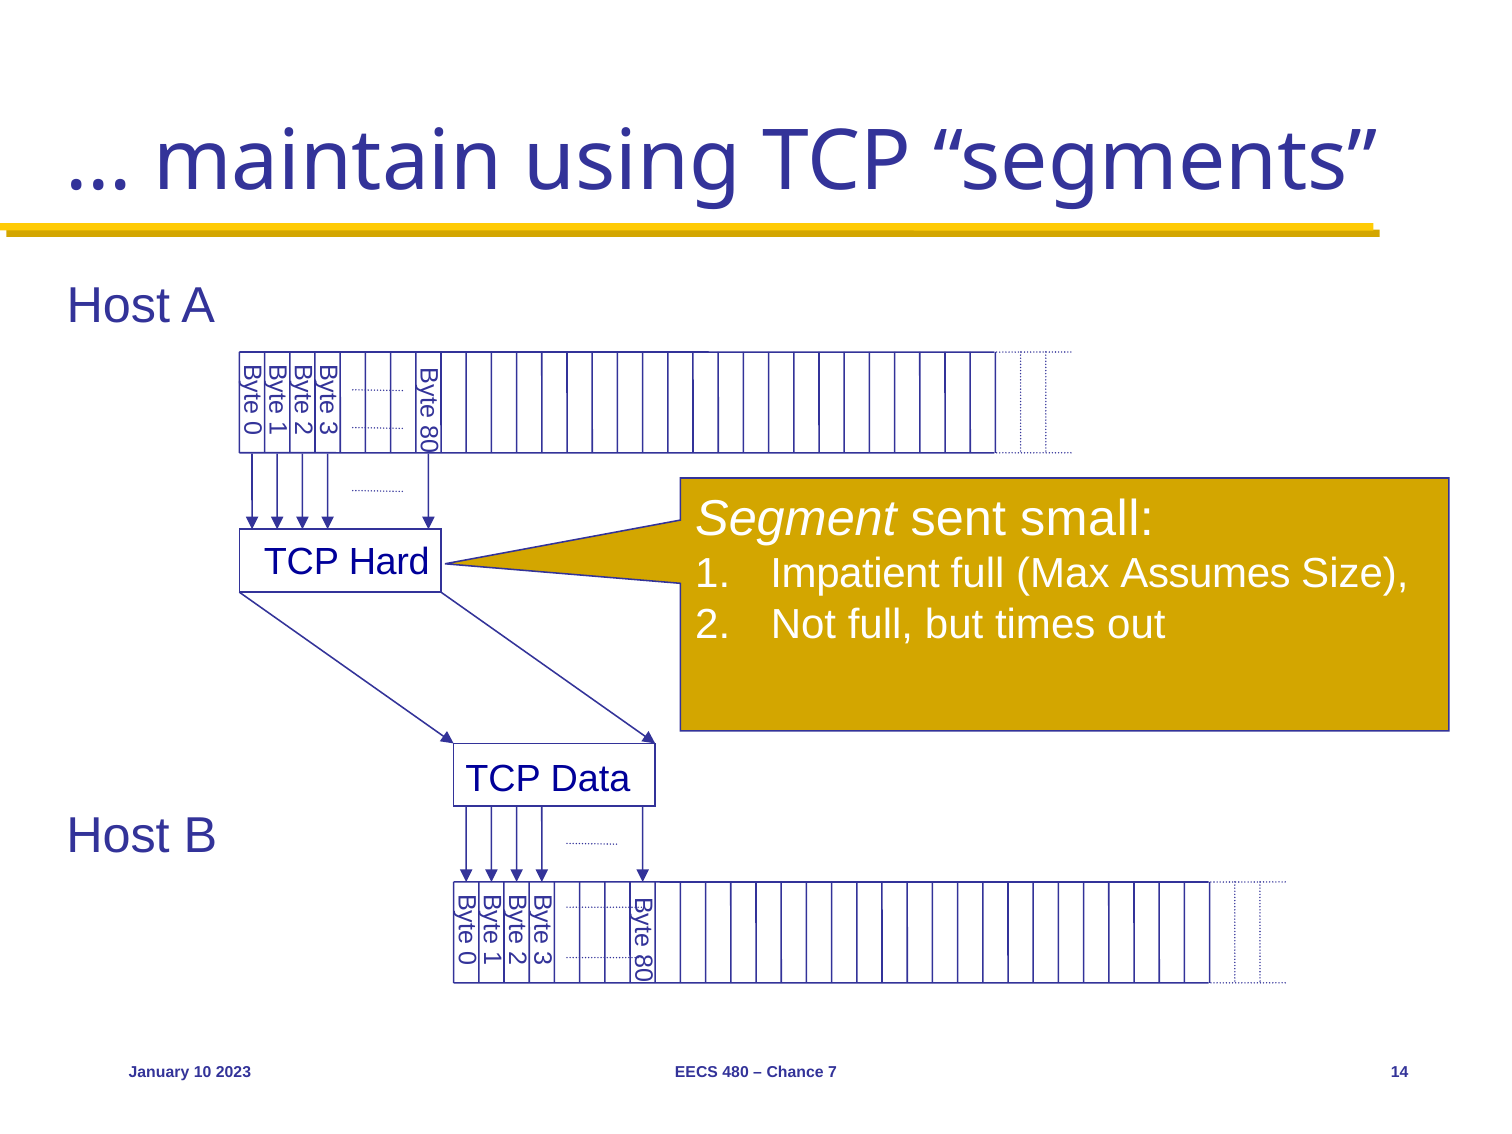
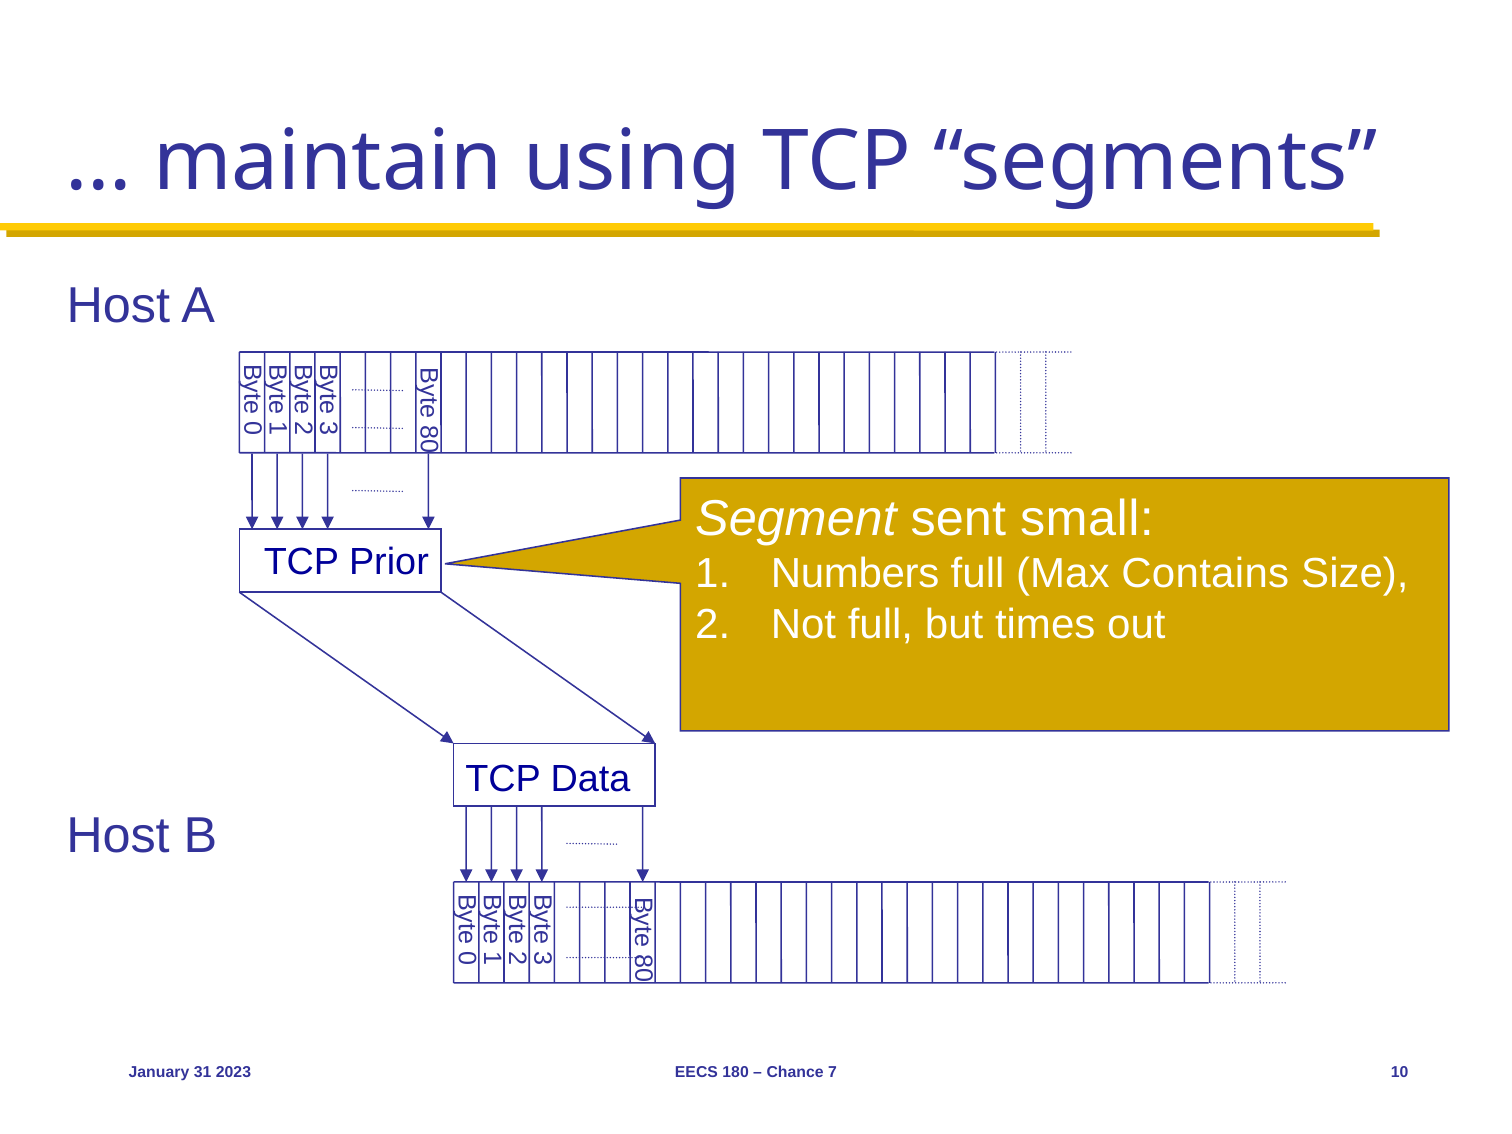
Hard: Hard -> Prior (389, 562)
Impatient: Impatient -> Numbers (855, 574)
Assumes: Assumes -> Contains (1205, 574)
10: 10 -> 31 (203, 1072)
480: 480 -> 180 (736, 1072)
14: 14 -> 10 (1400, 1072)
